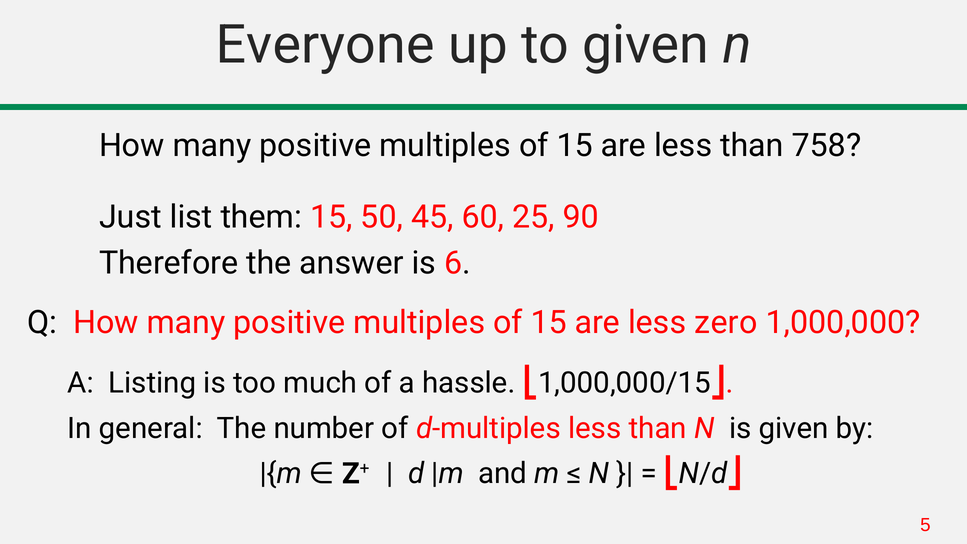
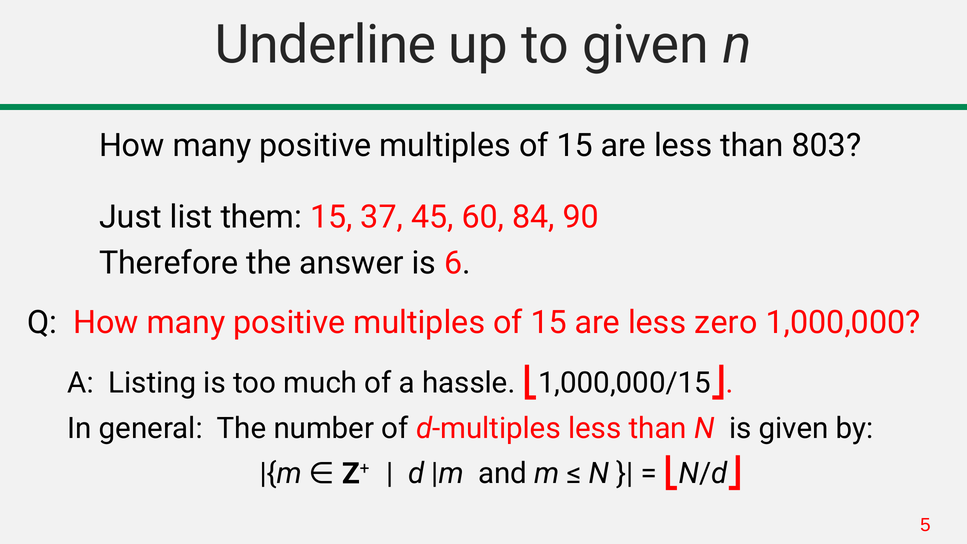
Everyone: Everyone -> Underline (326, 45)
758: 758 -> 803 (826, 145)
50: 50 -> 37 (382, 217)
25: 25 -> 84 (533, 217)
